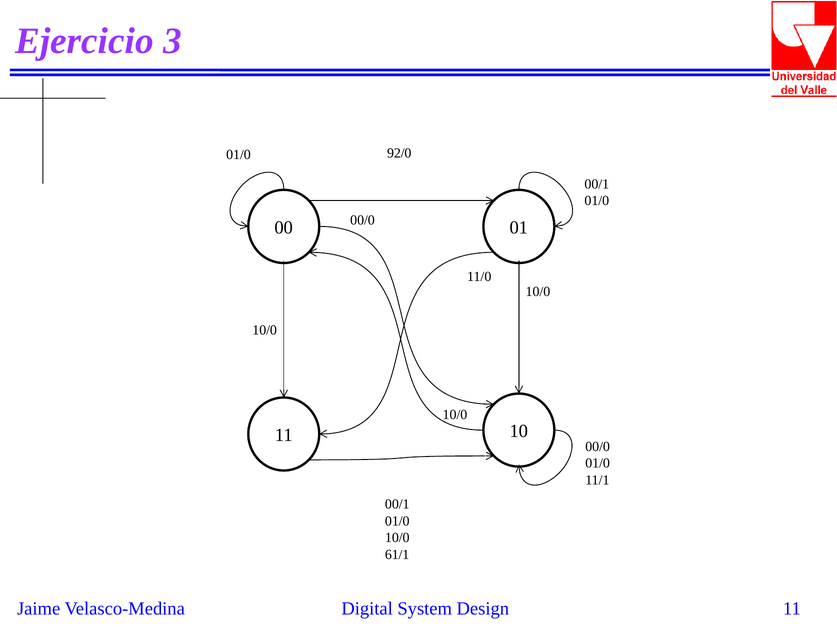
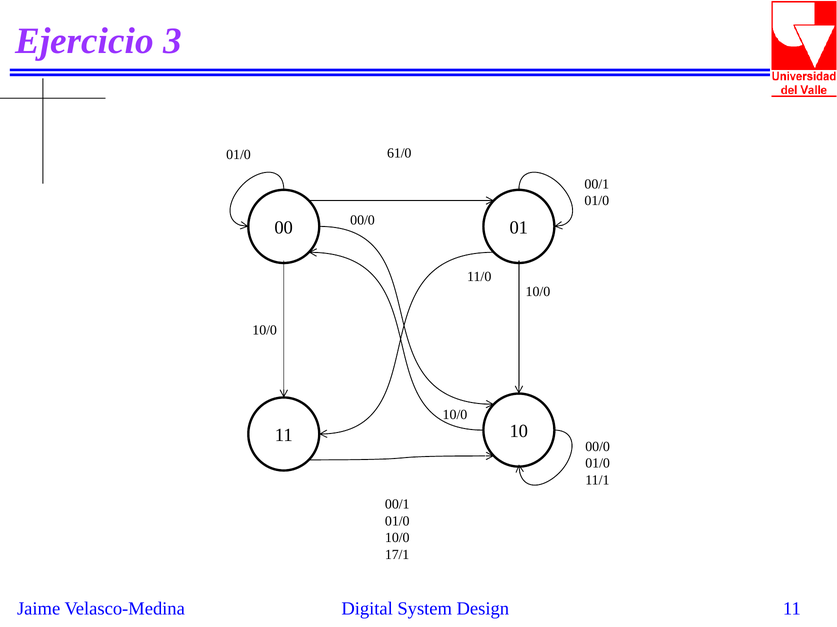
92/0: 92/0 -> 61/0 (399, 154)
61/1: 61/1 -> 17/1 (397, 555)
